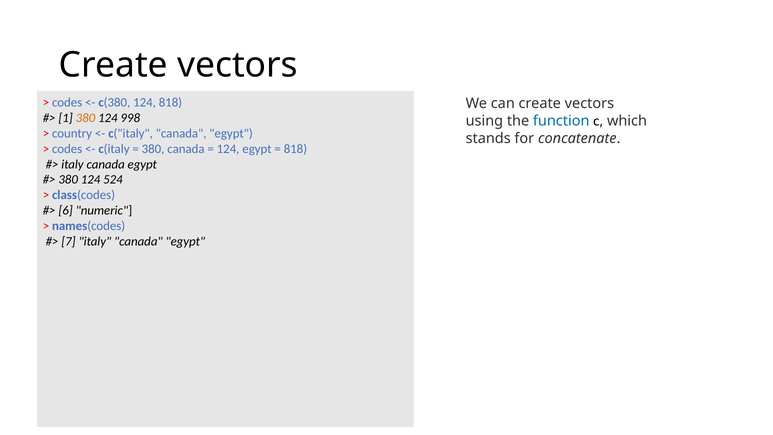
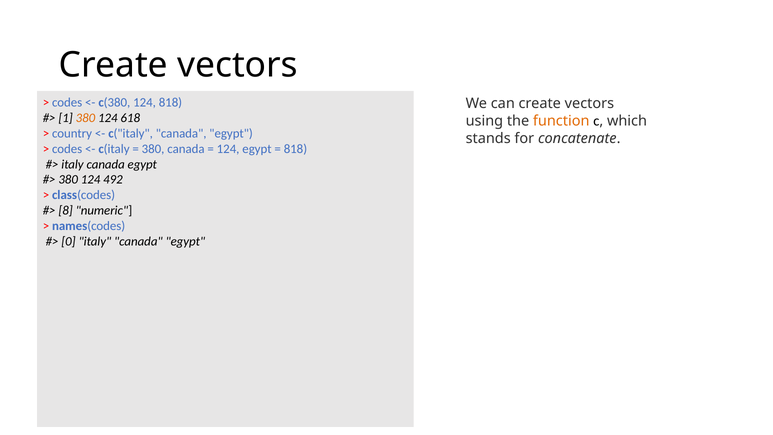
998: 998 -> 618 (130, 118)
function colour: blue -> orange (561, 121)
524: 524 -> 492 (113, 180)
6: 6 -> 8 (66, 211)
7: 7 -> 0 (68, 241)
